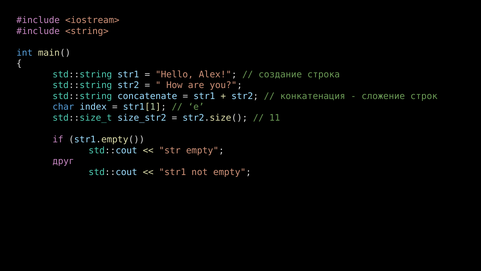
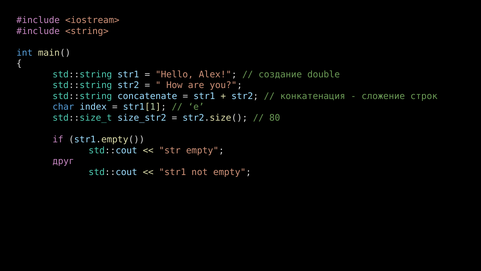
строка: строка -> double (324, 74)
11: 11 -> 80 (275, 118)
